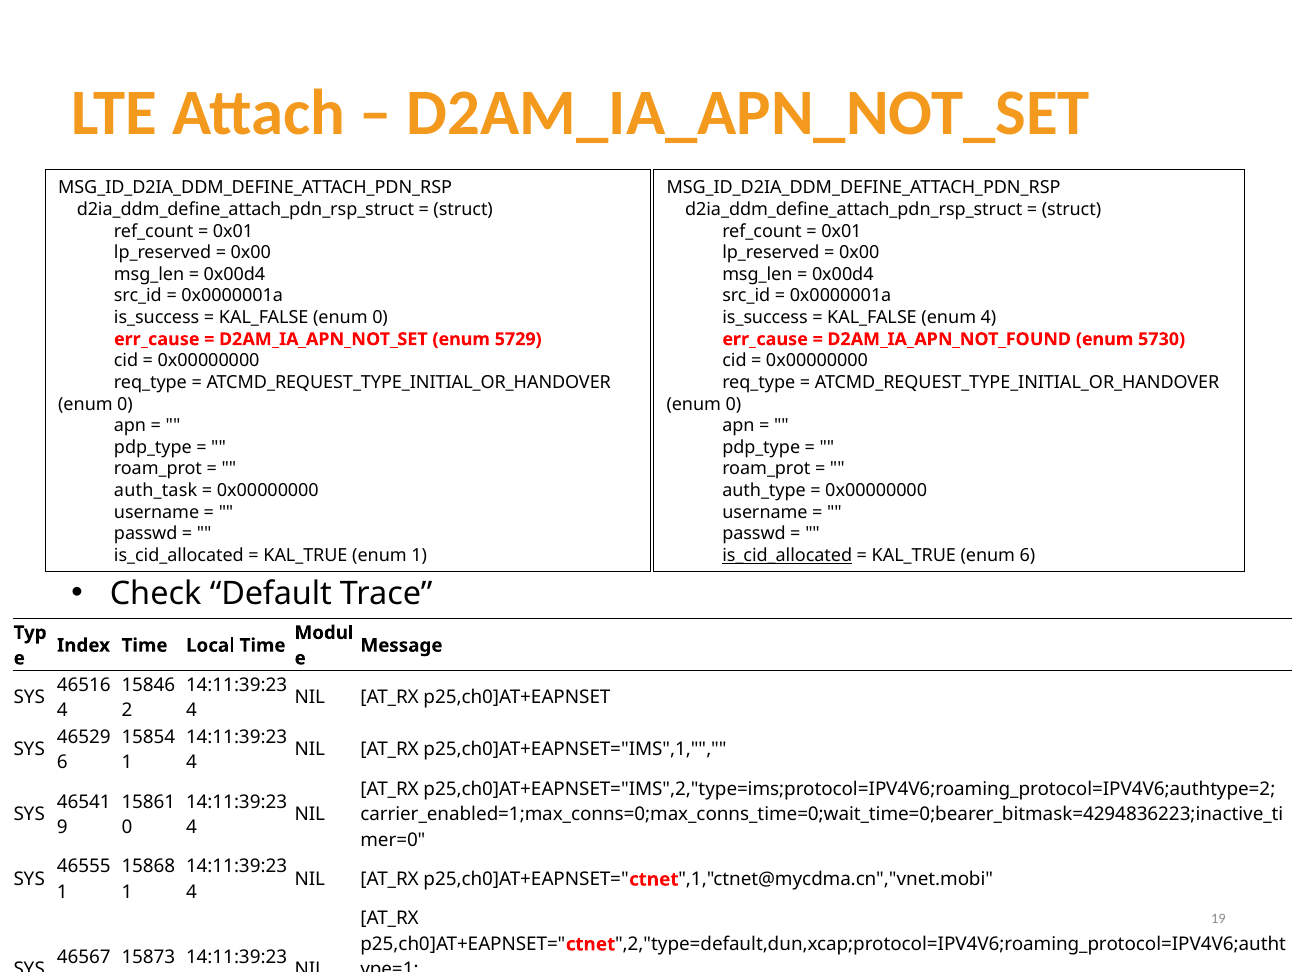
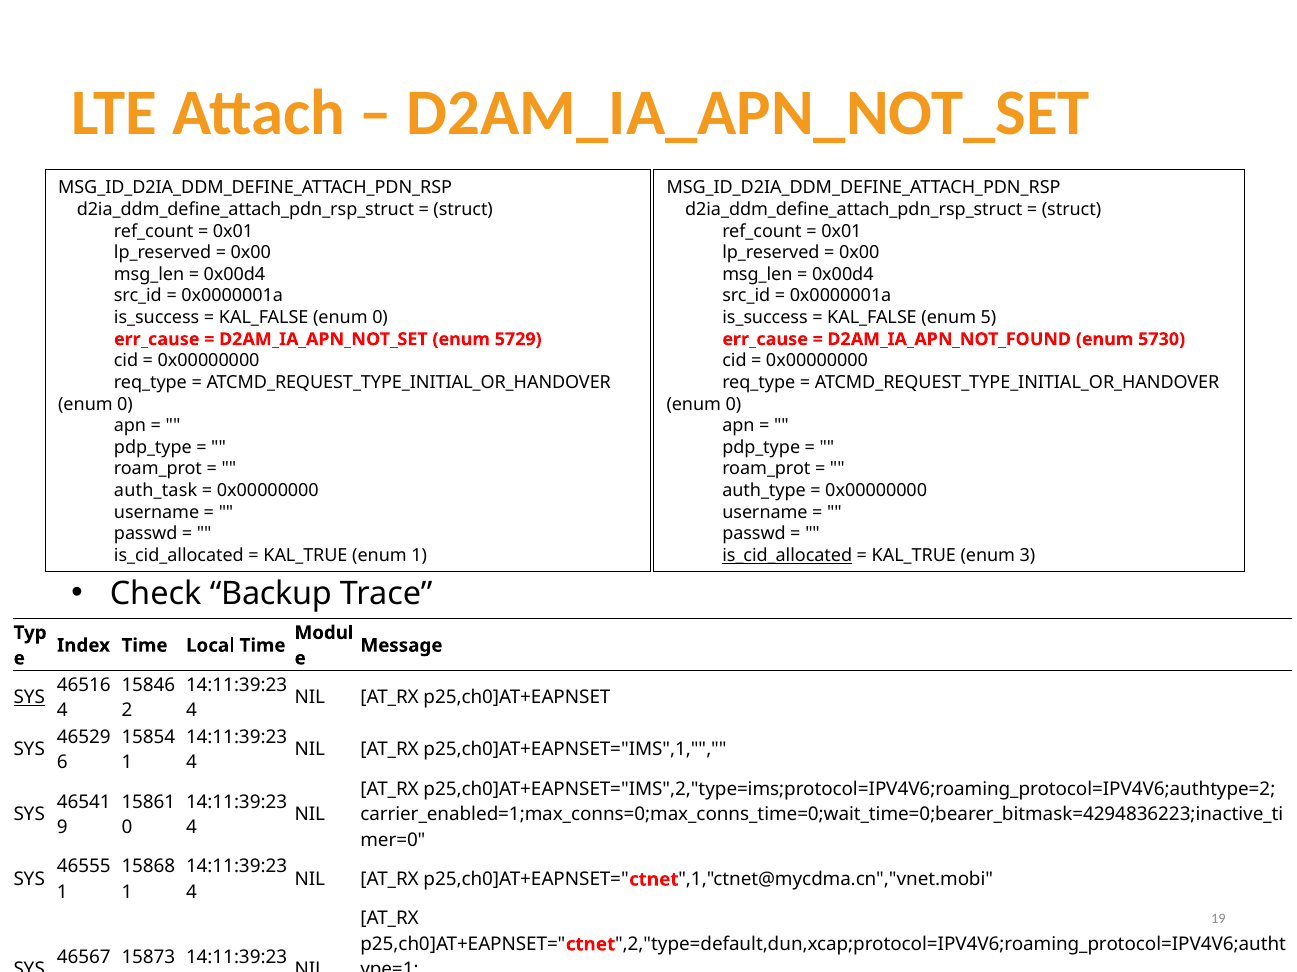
enum 4: 4 -> 5 (988, 318)
enum 6: 6 -> 3 (1028, 556)
Default: Default -> Backup (271, 594)
SYS underline: none -> present (29, 698)
